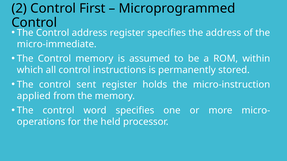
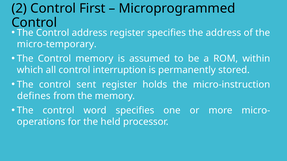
micro-immediate: micro-immediate -> micro-temporary (57, 44)
instructions: instructions -> interruption (119, 70)
applied: applied -> defines (34, 96)
